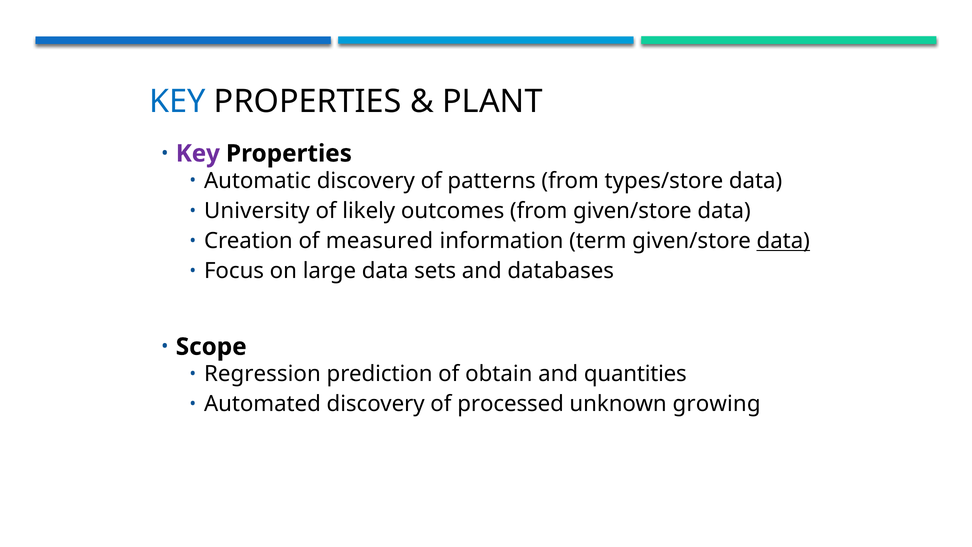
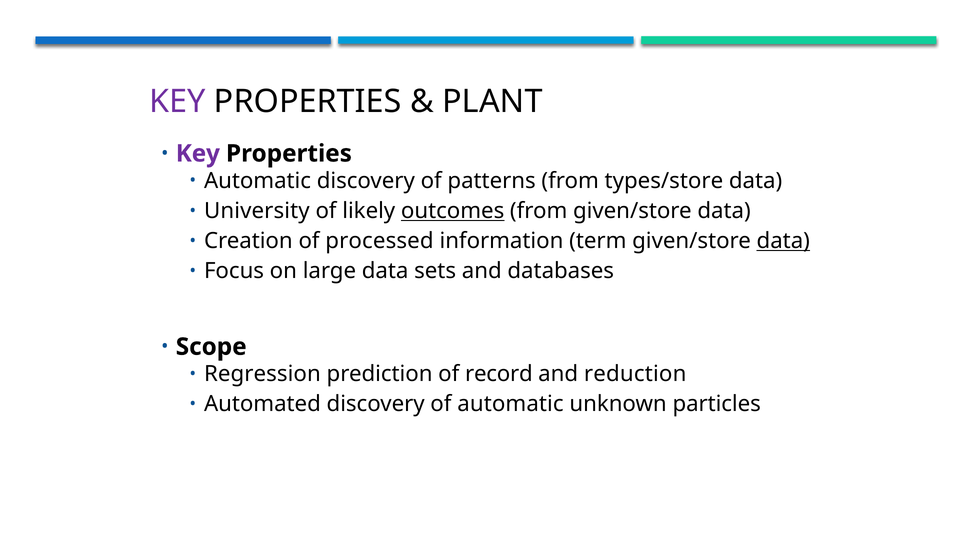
KEY colour: blue -> purple (177, 102)
outcomes underline: none -> present (453, 211)
measured: measured -> processed (379, 241)
obtain: obtain -> record (499, 374)
quantities: quantities -> reduction (635, 374)
of processed: processed -> automatic (510, 404)
growing: growing -> particles (717, 404)
